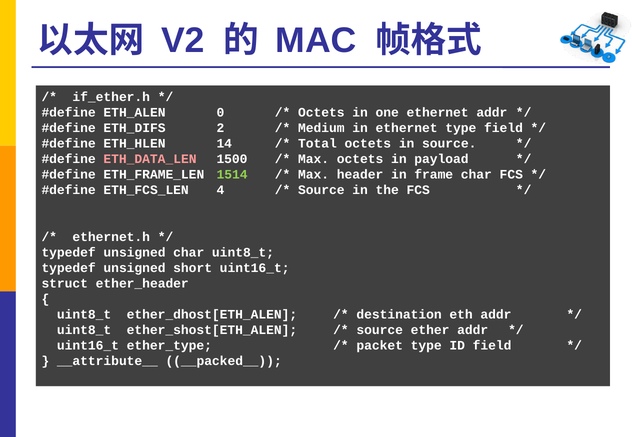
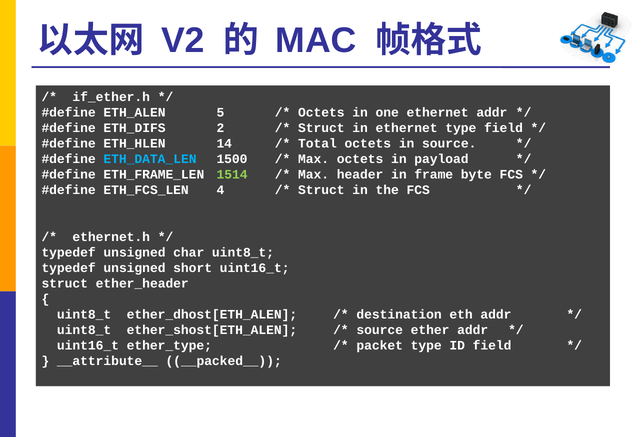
0: 0 -> 5 (220, 113)
Medium: Medium -> Struct (321, 128)
ETH_DATA_LEN colour: pink -> light blue (150, 159)
frame char: char -> byte (476, 175)
Source: Source -> Struct (321, 190)
